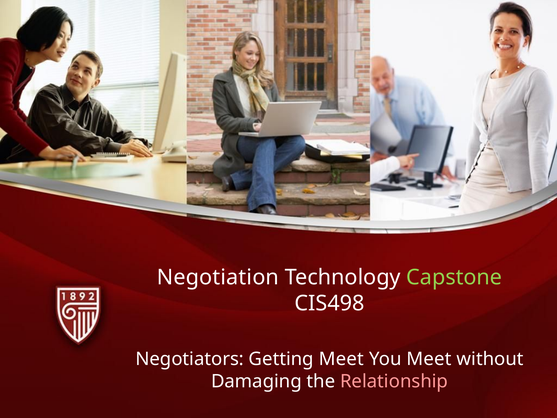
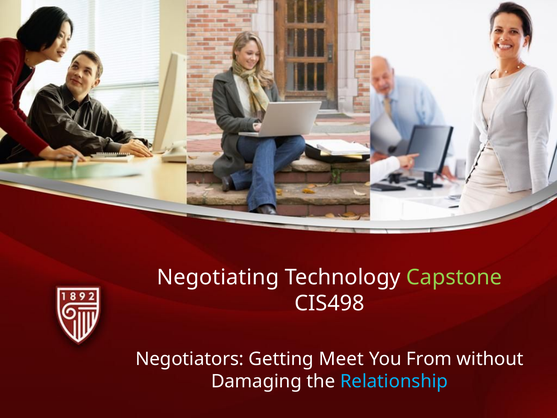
Negotiation: Negotiation -> Negotiating (218, 277)
You Meet: Meet -> From (429, 359)
Relationship colour: pink -> light blue (394, 381)
